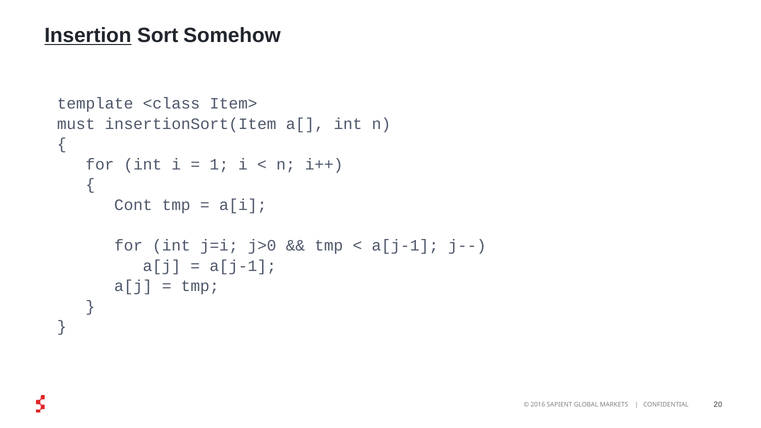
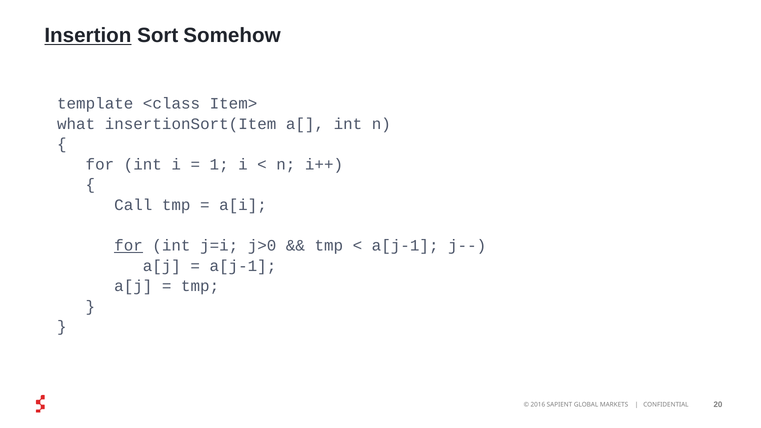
must: must -> what (76, 124)
Cont: Cont -> Call (133, 205)
for underline: none -> present (129, 246)
